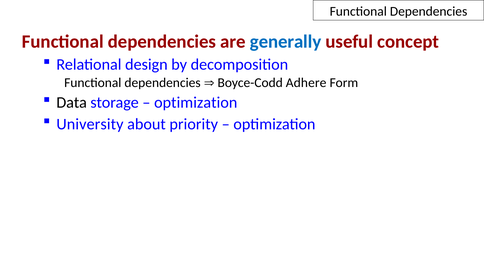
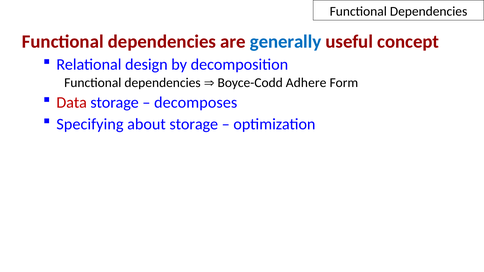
Data colour: black -> red (72, 103)
optimization: optimization -> decomposes (196, 103)
University: University -> Specifying (90, 124)
about priority: priority -> storage (194, 124)
